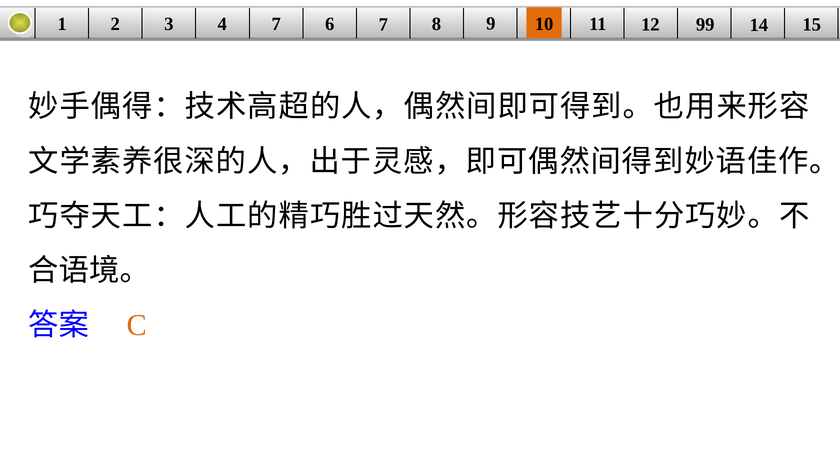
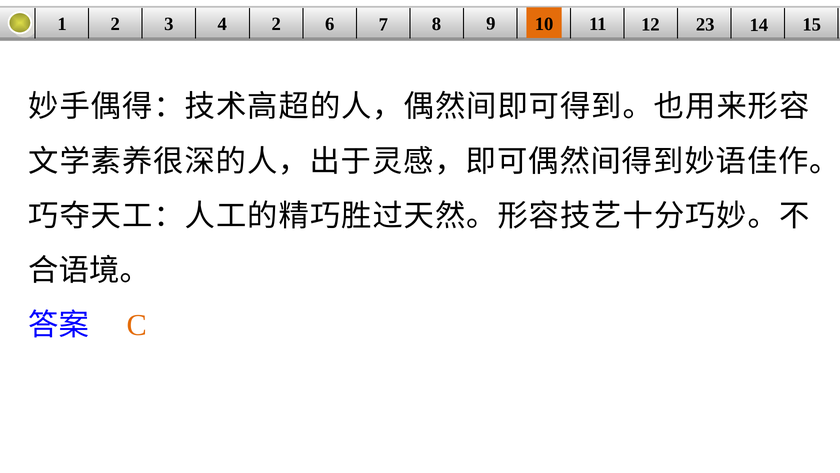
4 7: 7 -> 2 (276, 24)
99: 99 -> 23 (705, 25)
